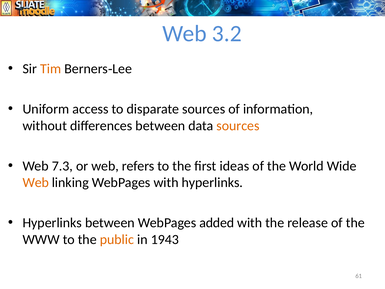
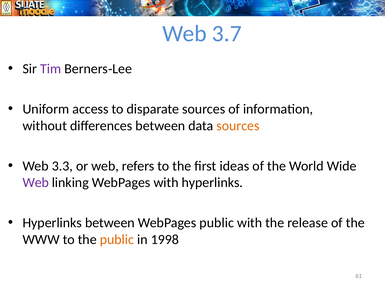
3.2: 3.2 -> 3.7 (227, 34)
Tim colour: orange -> purple (51, 69)
7.3: 7.3 -> 3.3 (62, 166)
Web colour: orange -> purple (36, 182)
WebPages added: added -> public (217, 223)
1943: 1943 -> 1998 (165, 239)
